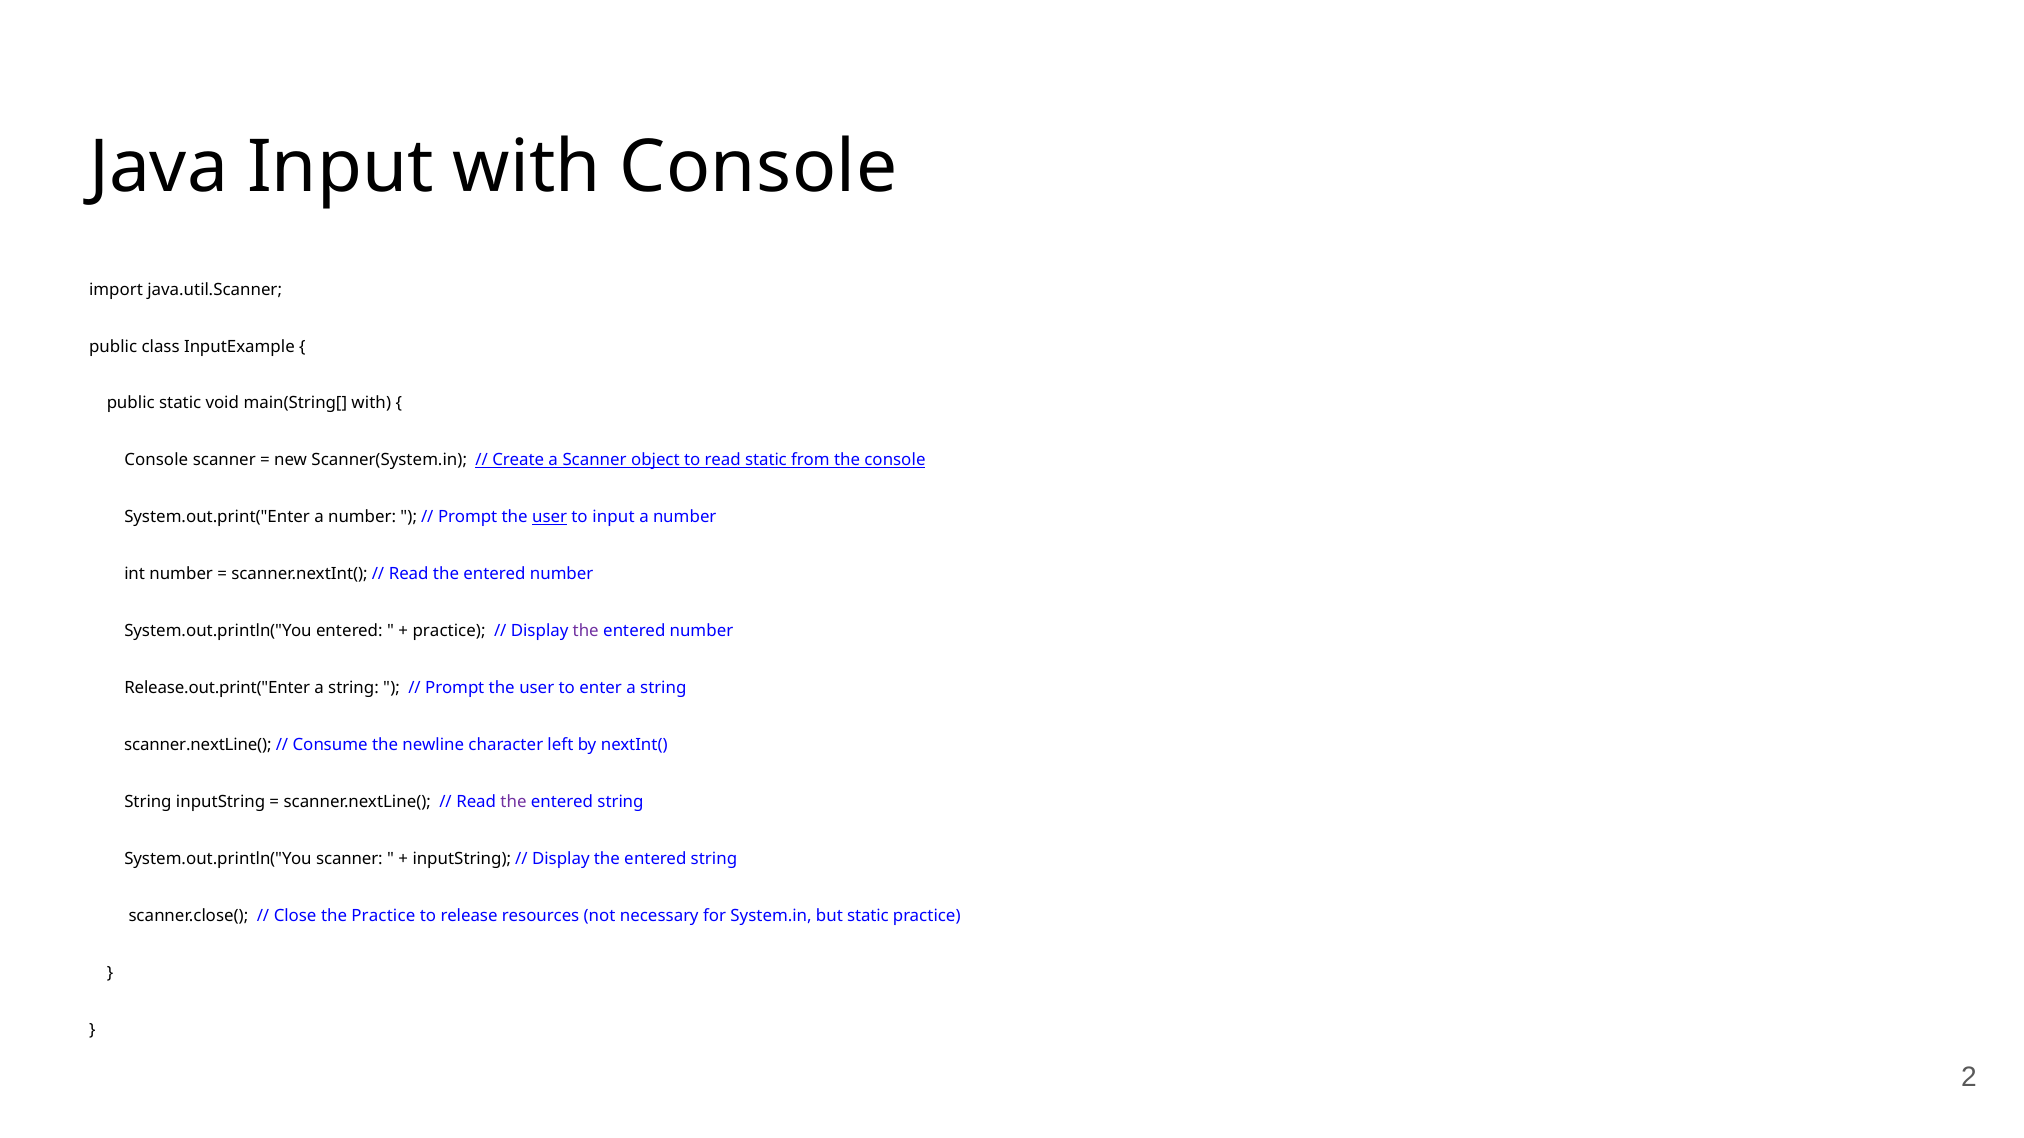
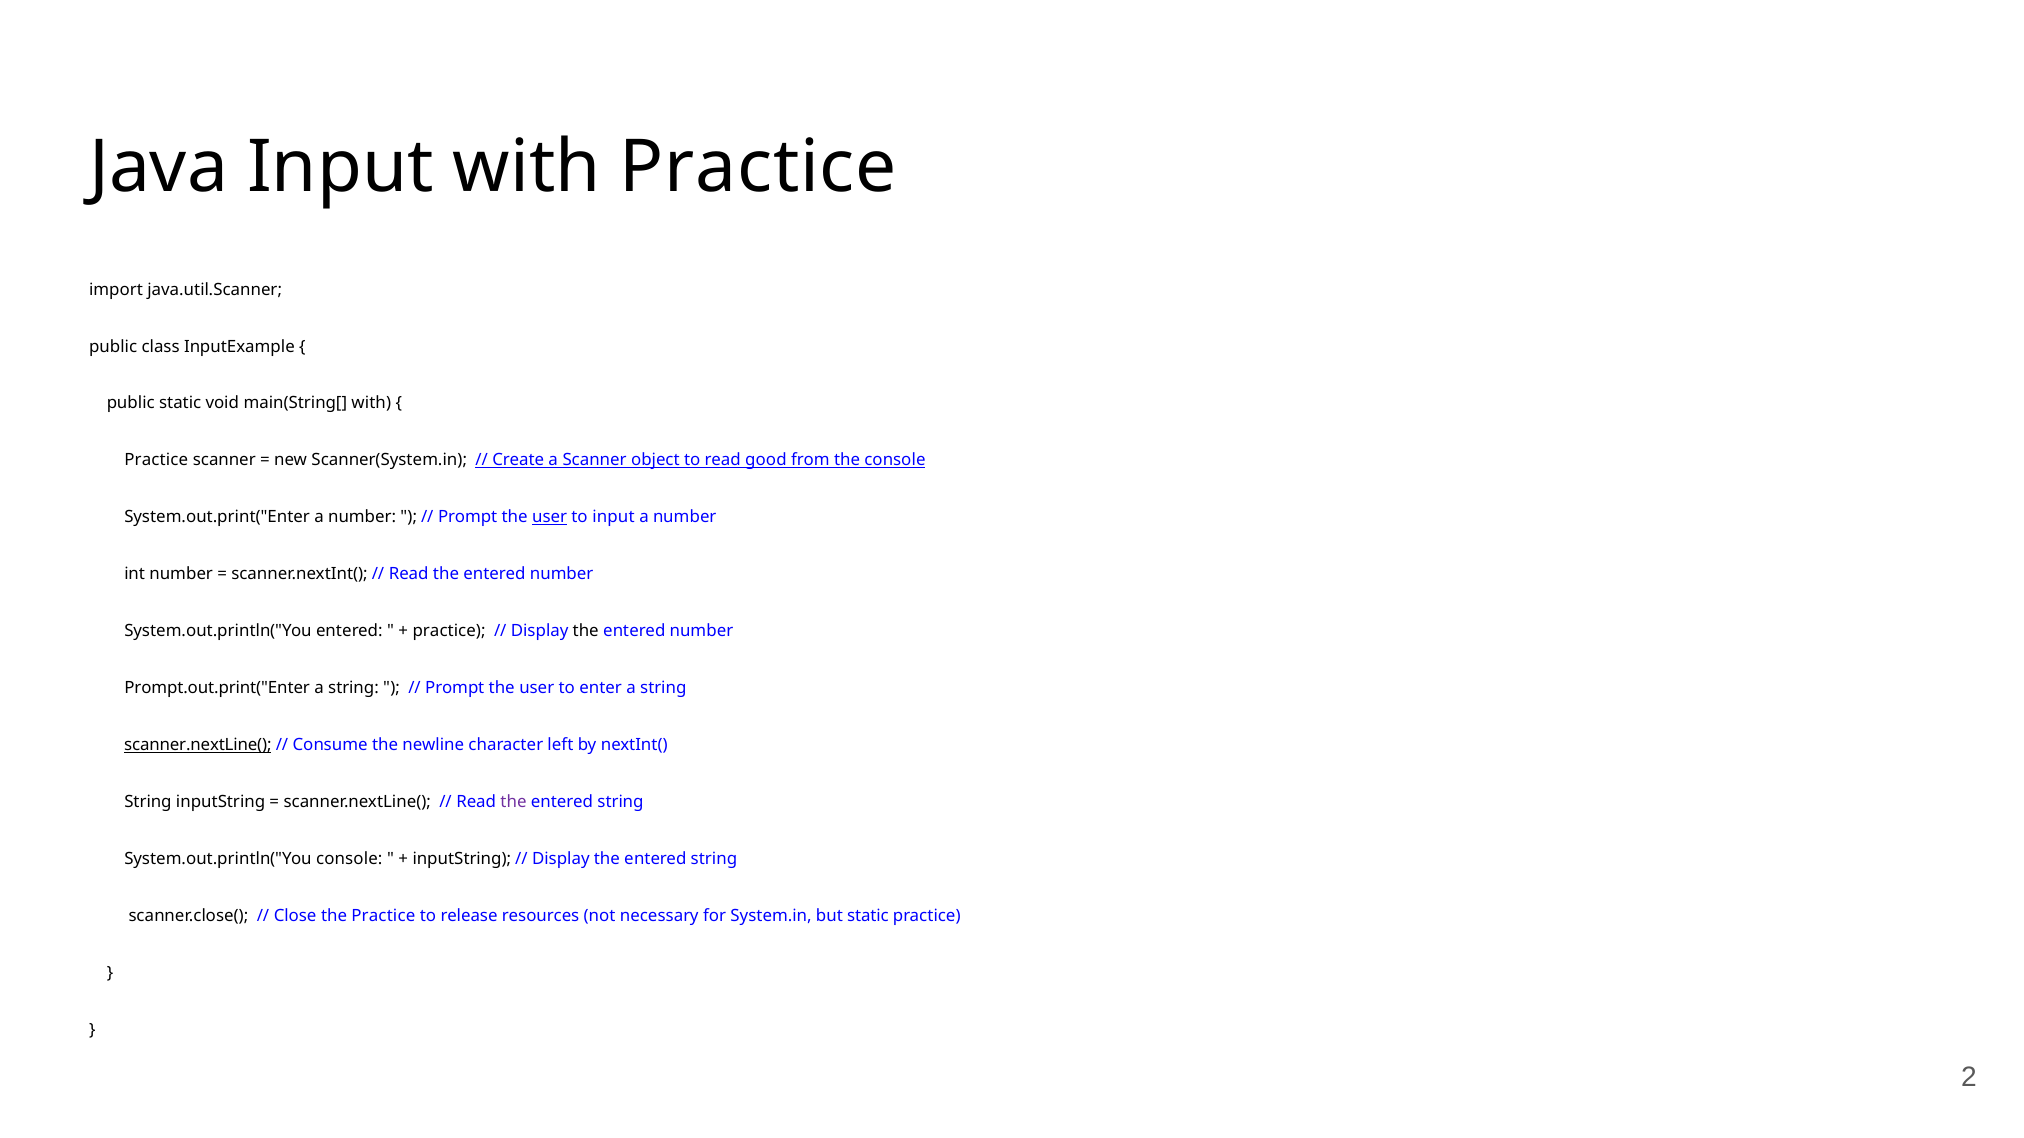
with Console: Console -> Practice (758, 168)
Console: Console -> Practice (156, 461)
read static: static -> good (766, 461)
the colour: purple -> black (586, 632)
Release.out.print("Enter: Release.out.print("Enter -> Prompt.out.print("Enter (217, 688)
scanner.nextLine( underline: none -> present (198, 745)
System.out.println("You scanner: scanner -> console (349, 859)
